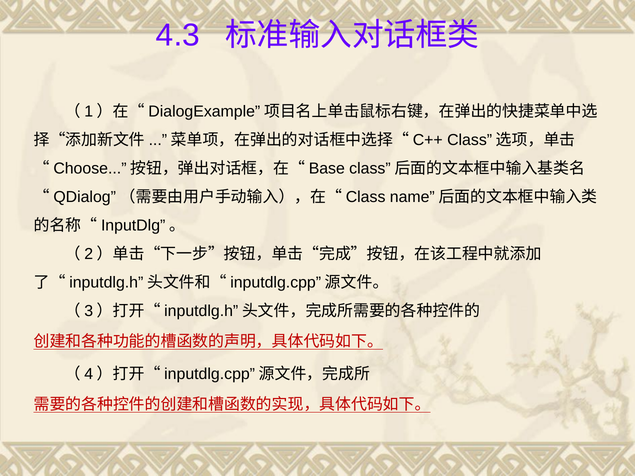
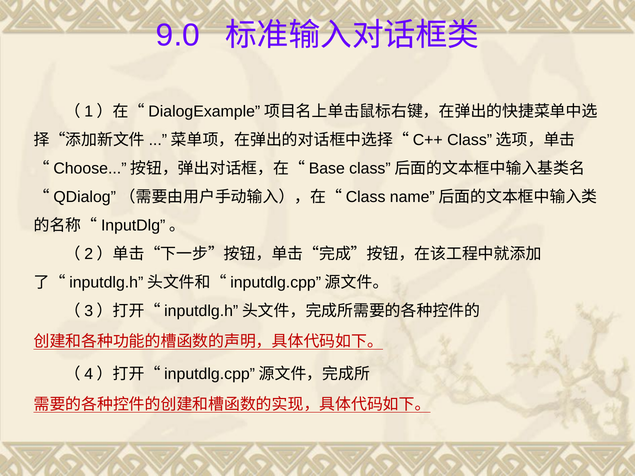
4.3: 4.3 -> 9.0 (178, 35)
